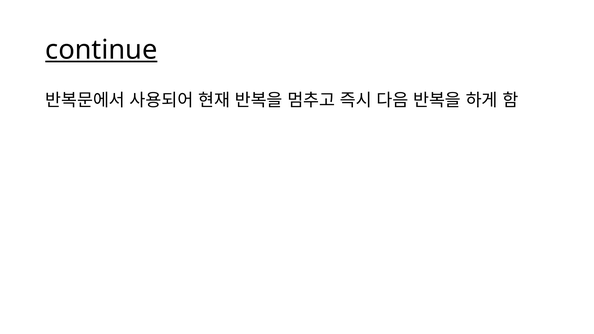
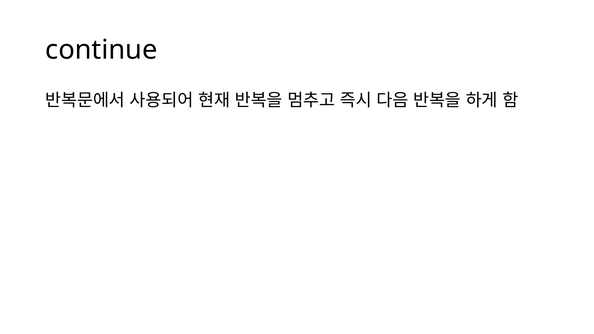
continue underline: present -> none (101, 50)
